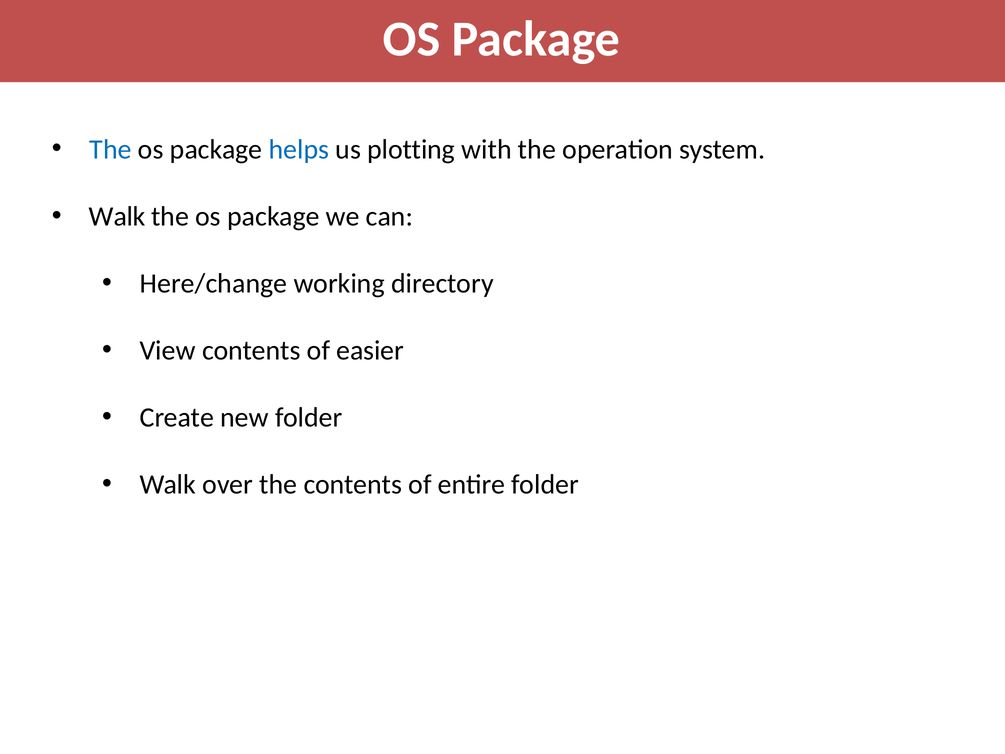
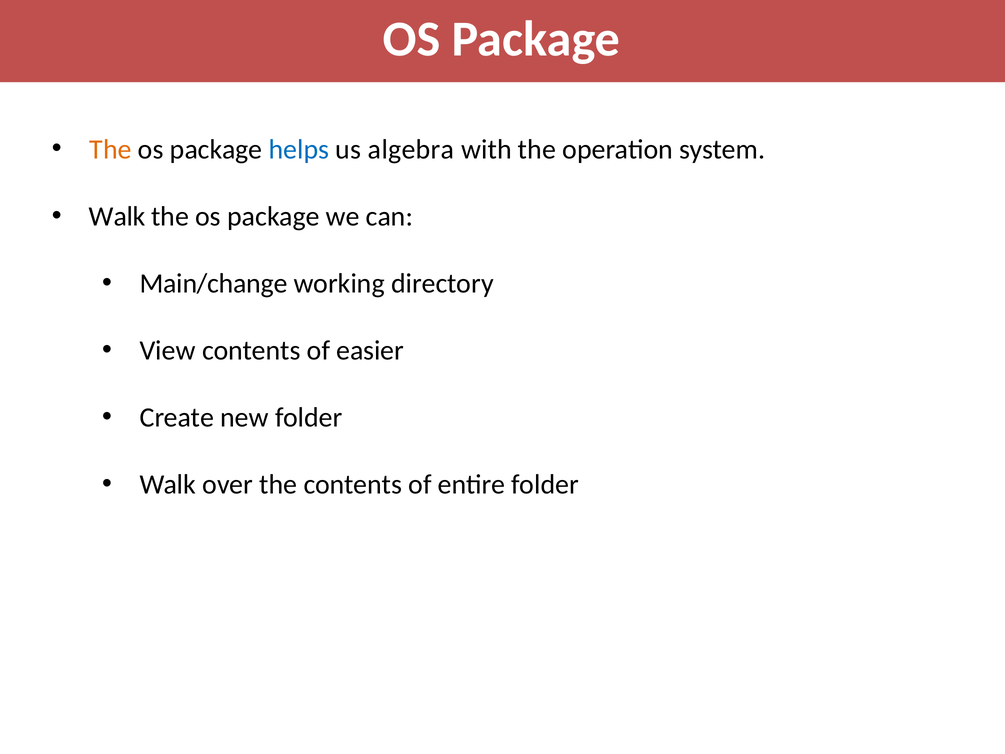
The colour: blue -> orange (111, 149)
plotting: plotting -> algebra (411, 149)
Here/change: Here/change -> Main/change (214, 283)
